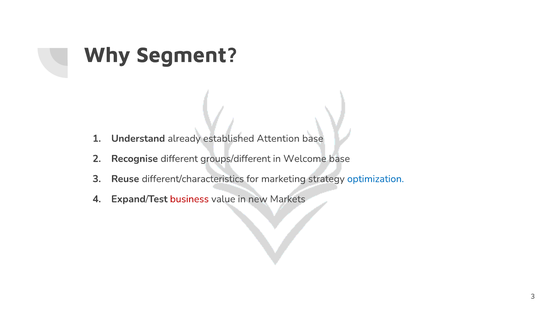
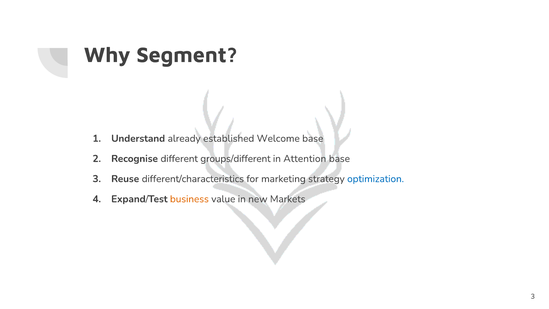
Attention: Attention -> Welcome (278, 138)
Welcome: Welcome -> Attention (305, 159)
business colour: red -> orange (189, 199)
